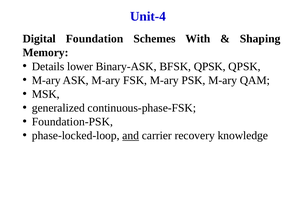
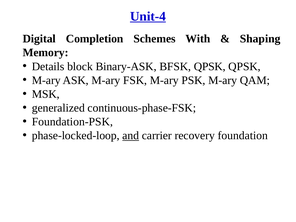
Unit-4 underline: none -> present (148, 16)
Foundation: Foundation -> Completion (95, 39)
lower: lower -> block (80, 66)
knowledge: knowledge -> foundation (243, 136)
